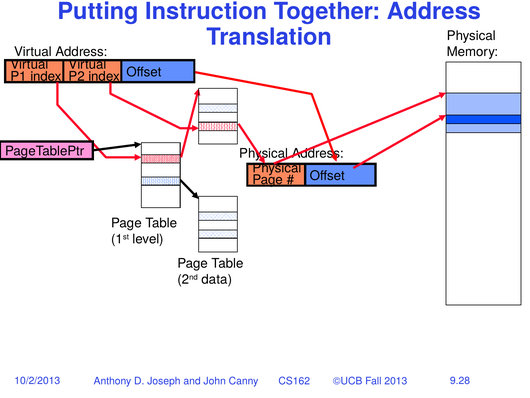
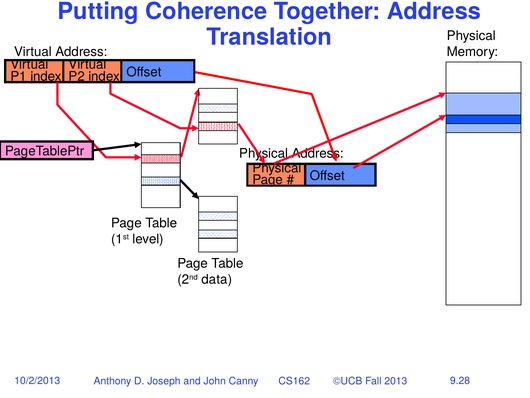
Instruction: Instruction -> Coherence (206, 11)
